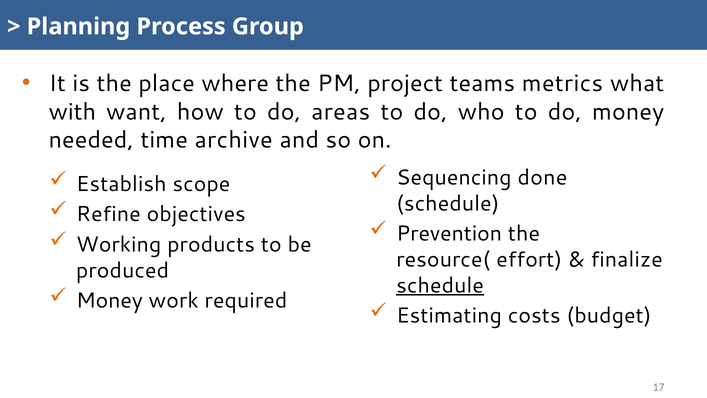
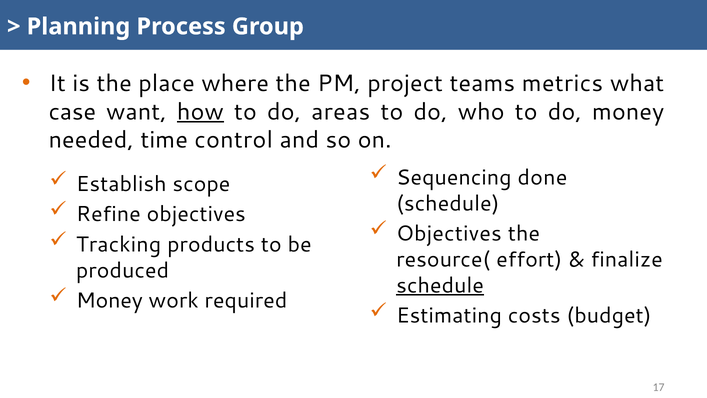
with: with -> case (72, 112)
how underline: none -> present (200, 112)
archive: archive -> control (234, 140)
Prevention: Prevention -> Objectives (449, 234)
Working: Working -> Tracking (119, 244)
